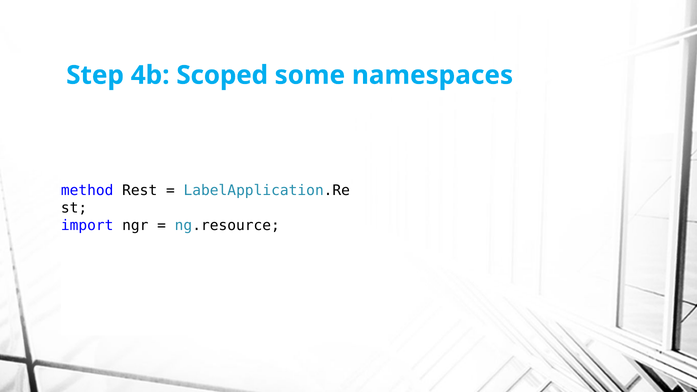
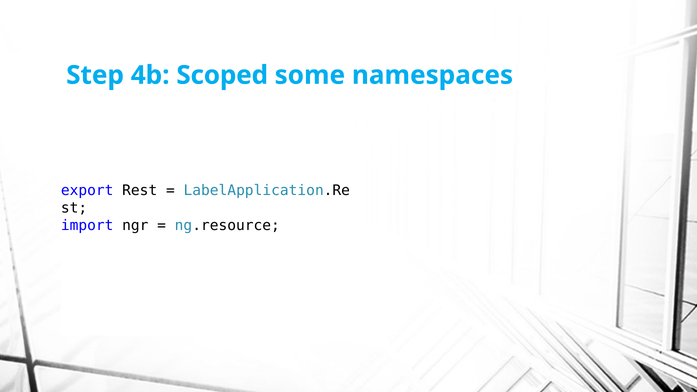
method: method -> export (87, 191)
